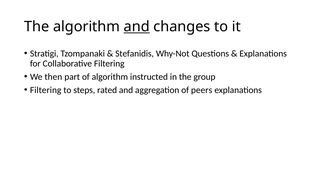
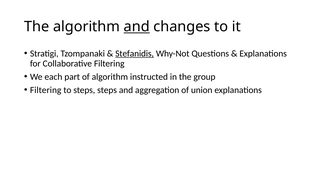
Stefanidis underline: none -> present (135, 53)
then: then -> each (53, 77)
steps rated: rated -> steps (107, 90)
peers: peers -> union (202, 90)
